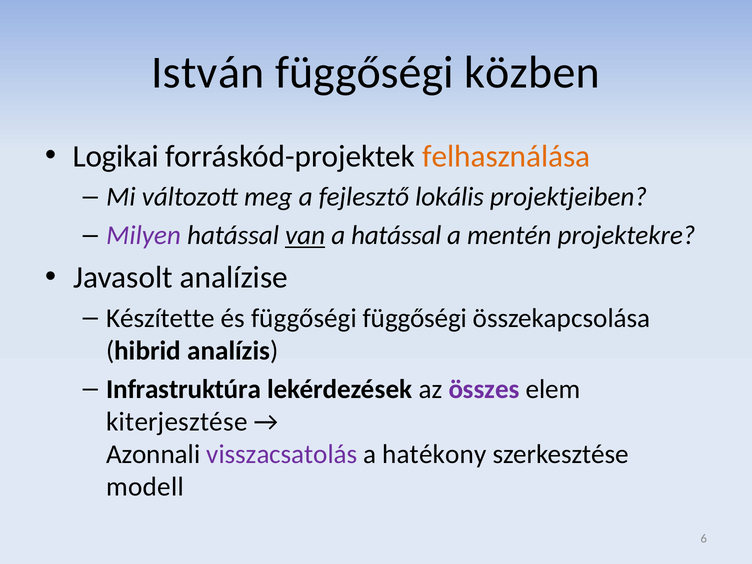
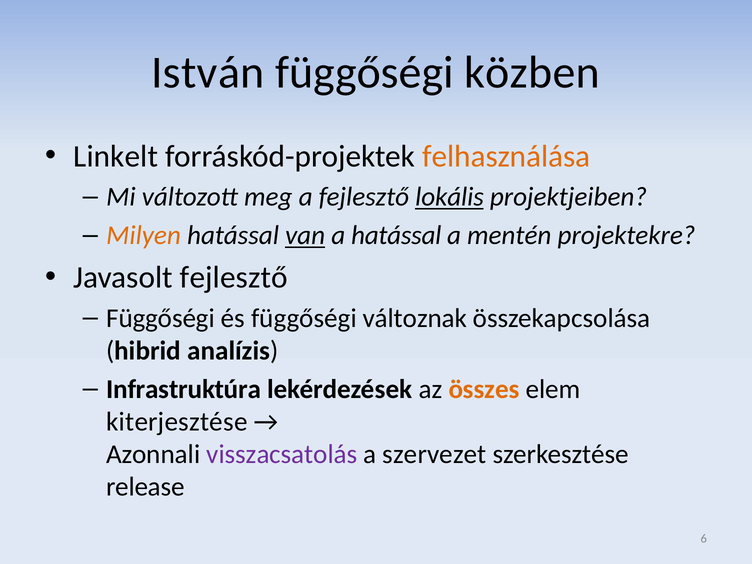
Logikai: Logikai -> Linkelt (116, 156)
lokális underline: none -> present (450, 197)
Milyen colour: purple -> orange (144, 235)
Javasolt analízise: analízise -> fejlesztő (234, 277)
Készítette: Készítette -> Függőségi (161, 318)
függőségi függőségi: függőségi -> változnak (415, 318)
összes colour: purple -> orange (484, 389)
hatékony: hatékony -> szervezet (434, 454)
modell: modell -> release (145, 487)
